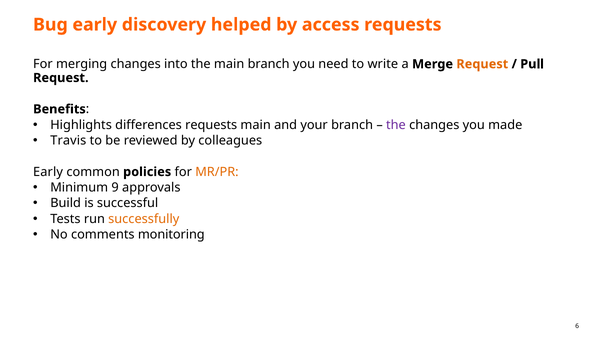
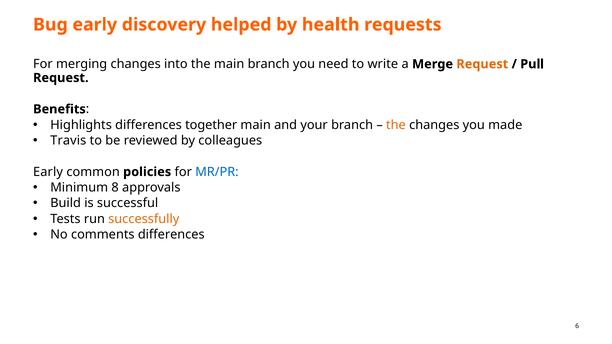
access: access -> health (331, 25)
differences requests: requests -> together (211, 125)
the colour: purple -> orange (396, 125)
MR/PR colour: orange -> blue (217, 172)
9: 9 -> 8 (115, 188)
comments monitoring: monitoring -> differences (171, 235)
